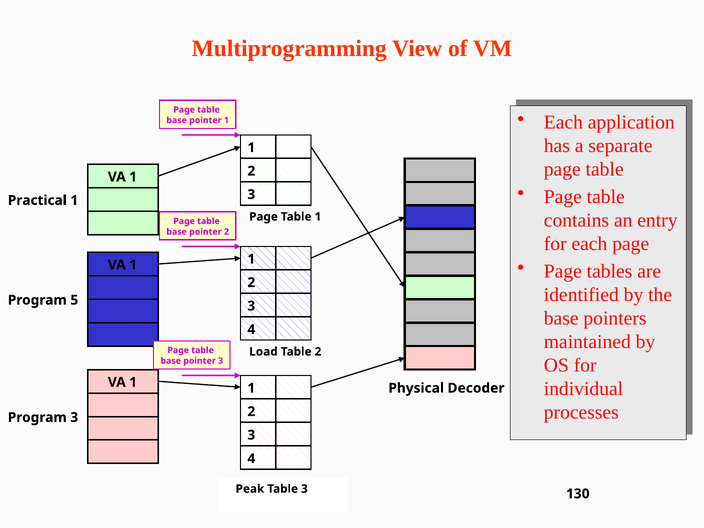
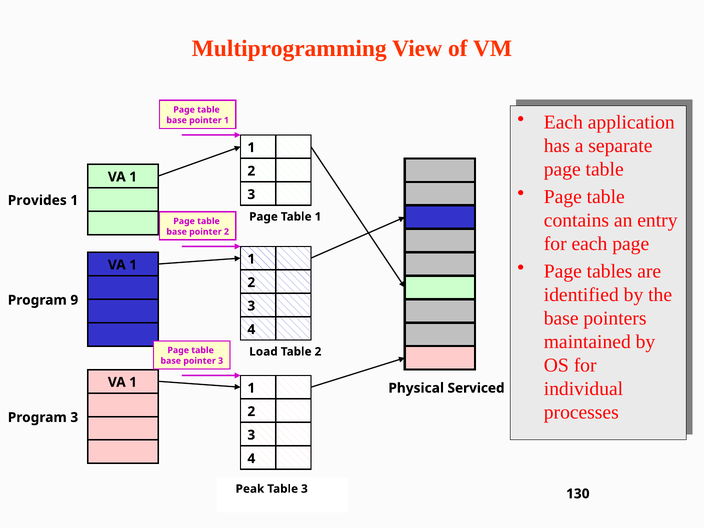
Practical: Practical -> Provides (37, 200)
5: 5 -> 9 (74, 300)
Decoder: Decoder -> Serviced (476, 388)
